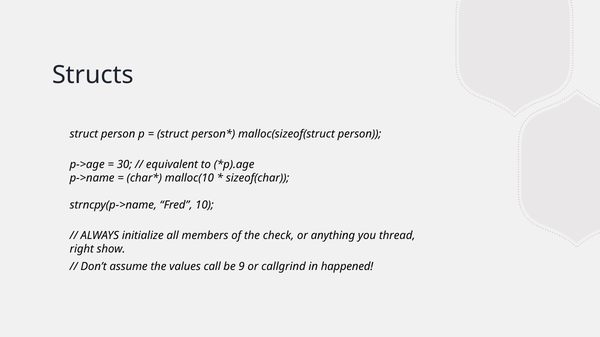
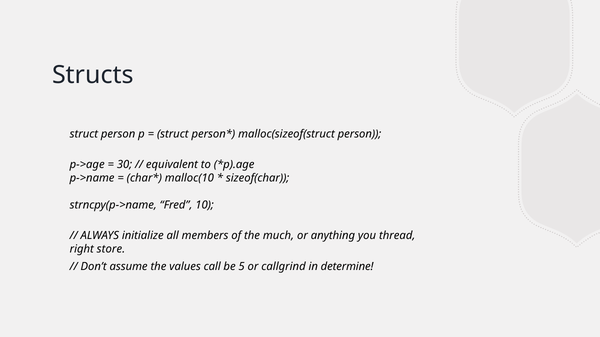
check: check -> much (278, 236)
show: show -> store (111, 250)
9: 9 -> 5 (242, 267)
happened: happened -> determine (347, 267)
